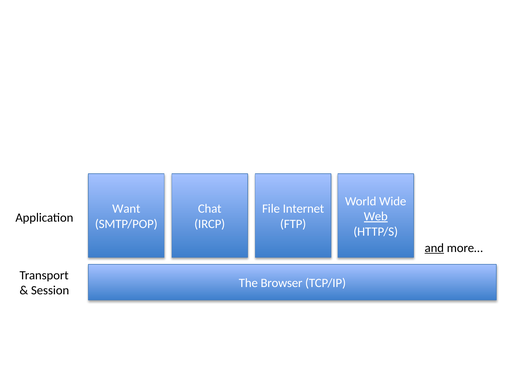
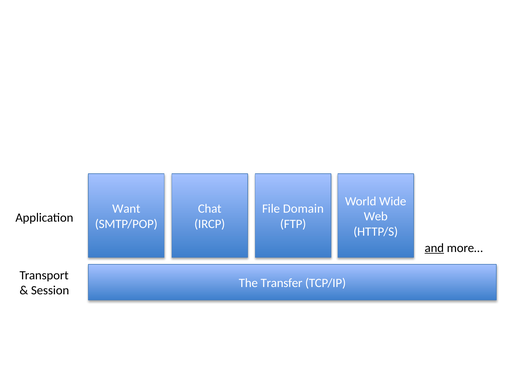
Internet: Internet -> Domain (303, 209)
Web underline: present -> none (376, 217)
Browser: Browser -> Transfer (282, 283)
